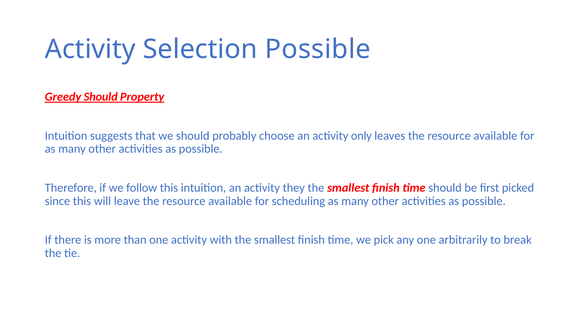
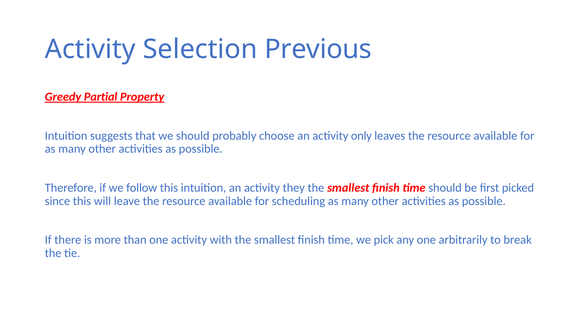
Selection Possible: Possible -> Previous (318, 49)
Greedy Should: Should -> Partial (101, 97)
